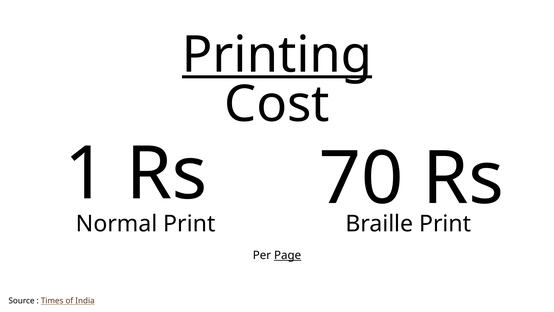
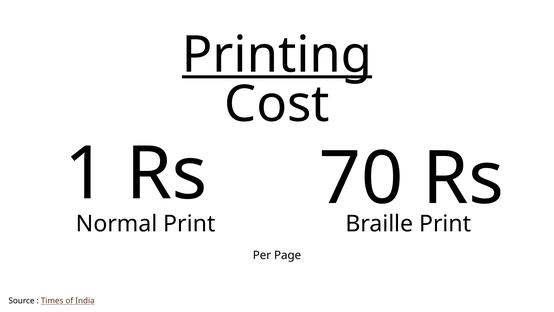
Page underline: present -> none (288, 255)
